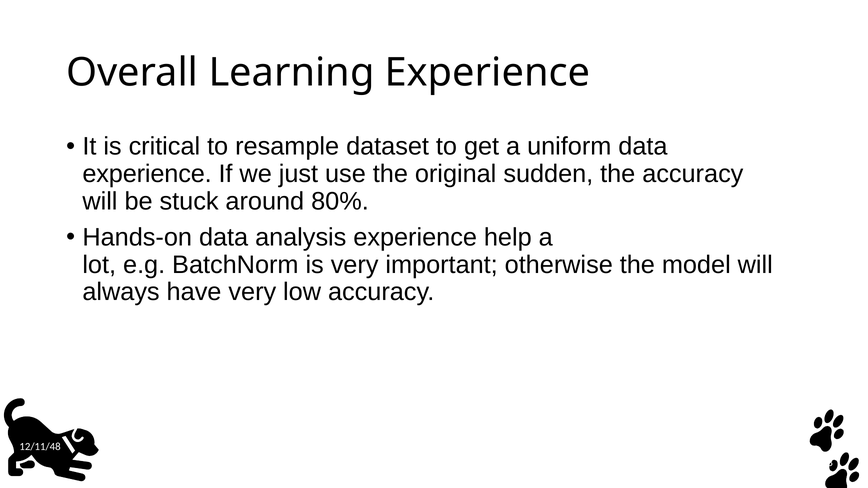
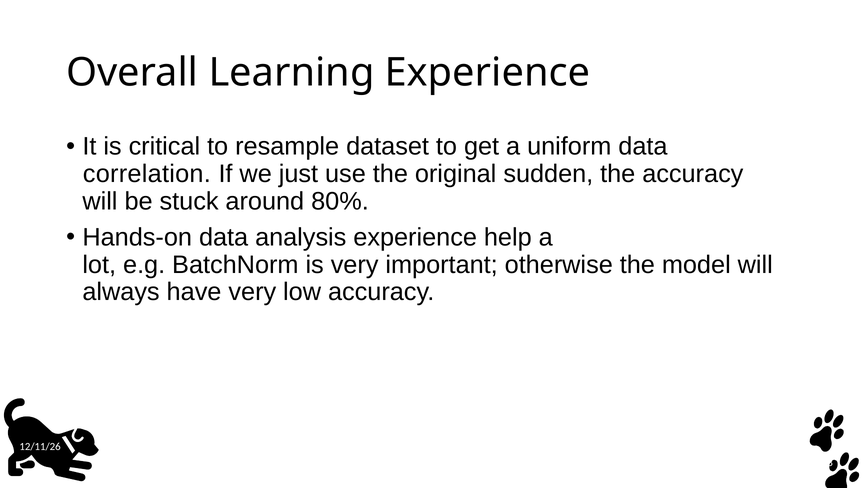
experience: experience -> correlation (147, 174)
12/11/48: 12/11/48 -> 12/11/26 (40, 447)
